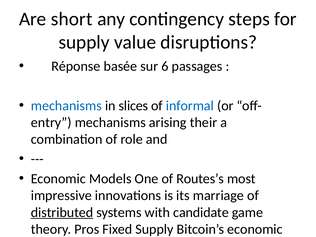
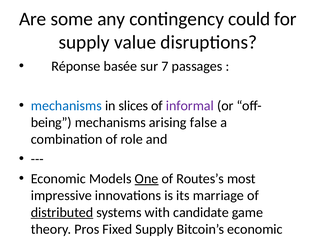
Are short: short -> some (72, 19)
steps: steps -> could (249, 19)
6: 6 -> 7 (165, 66)
informal colour: blue -> purple (190, 106)
entry: entry -> being (51, 122)
arising their: their -> false (203, 122)
One underline: none -> present (147, 179)
